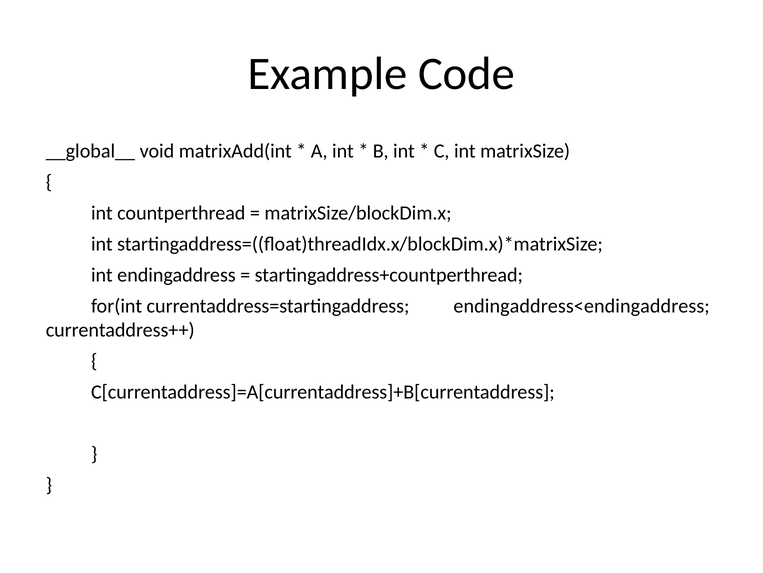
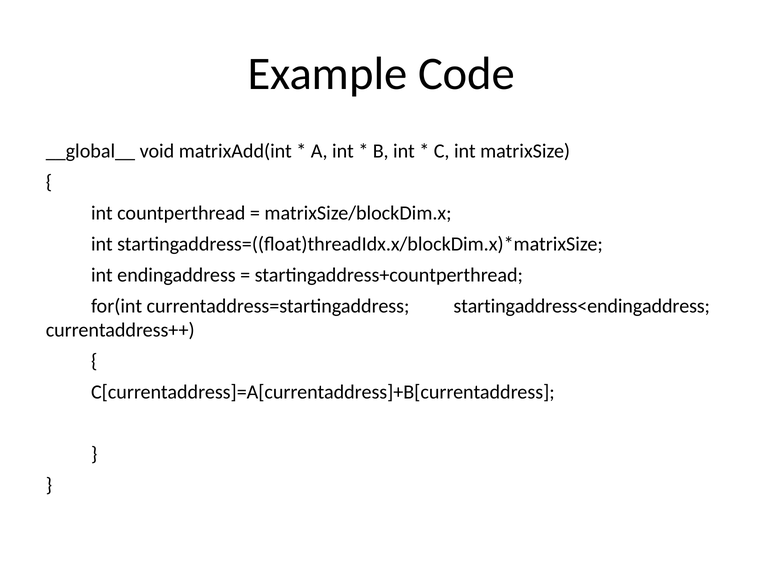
endingaddress<endingaddress: endingaddress<endingaddress -> startingaddress<endingaddress (582, 306)
